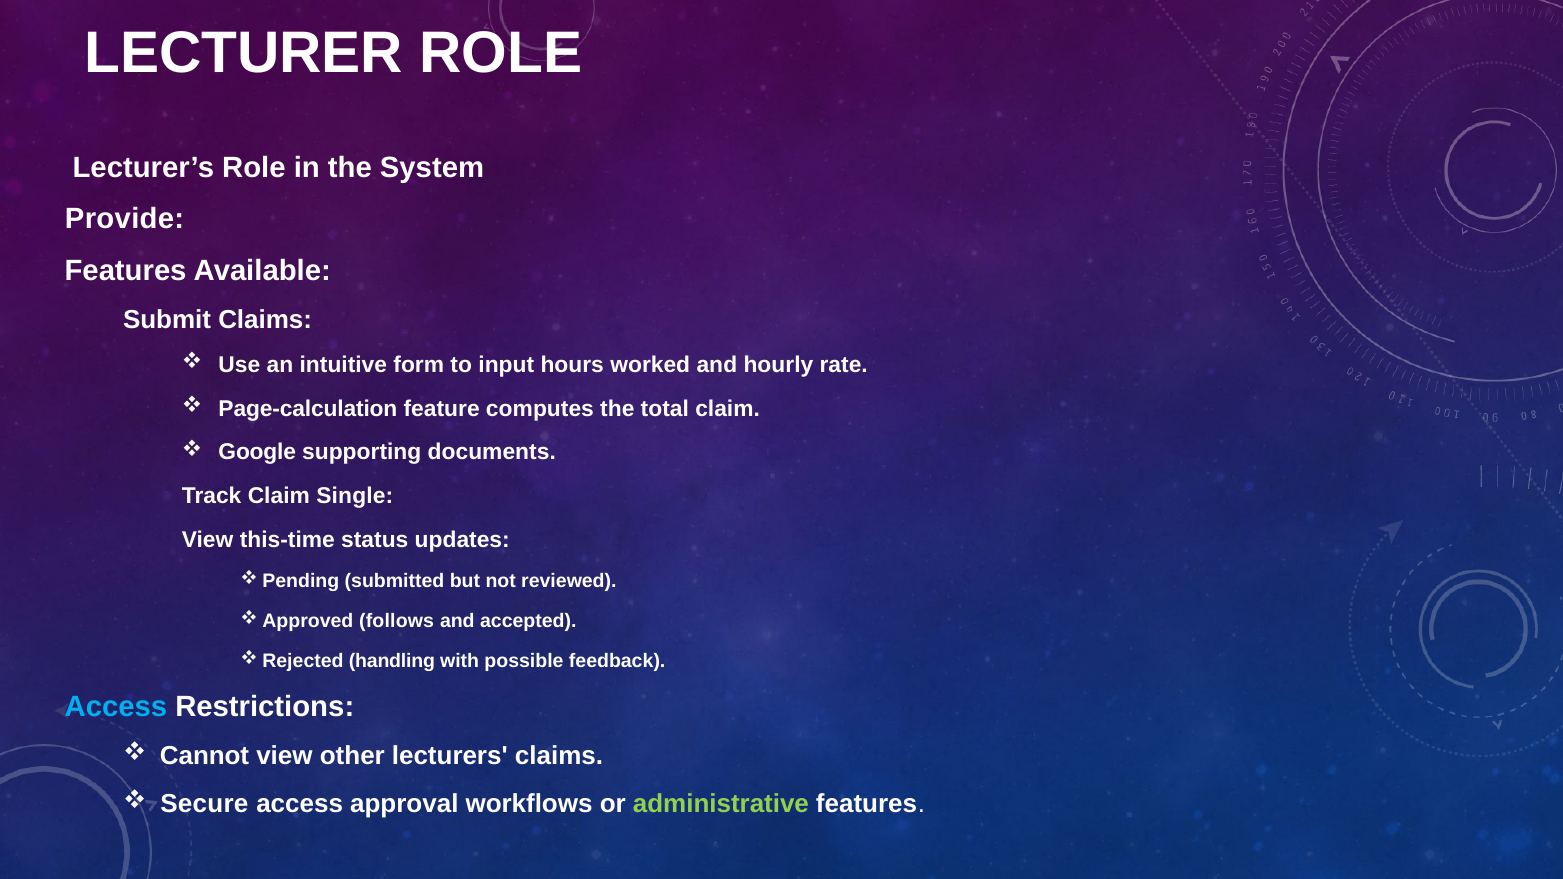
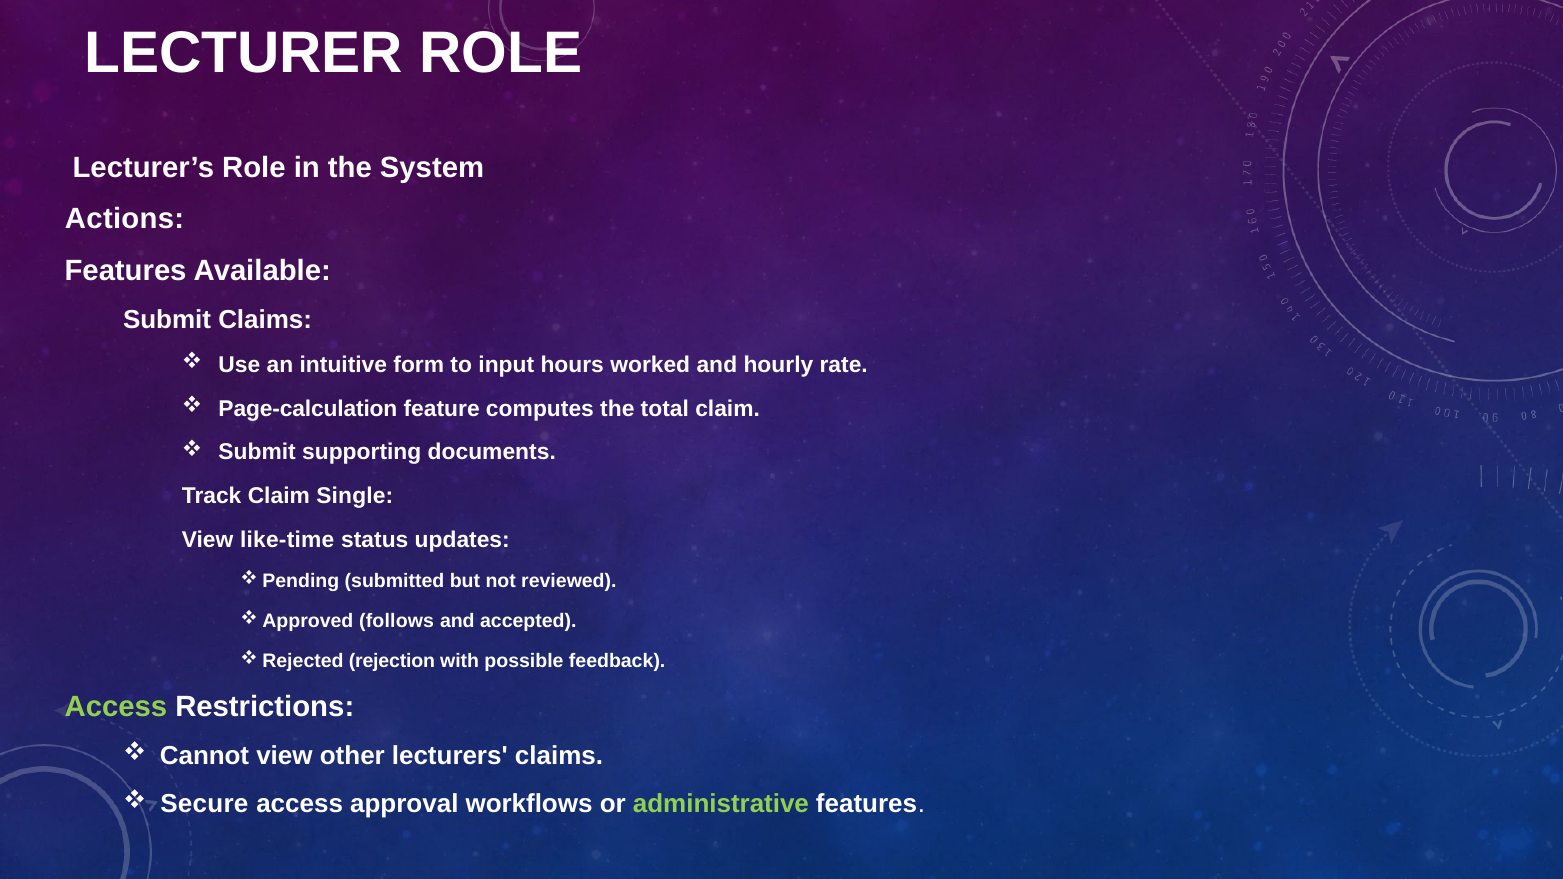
Provide: Provide -> Actions (125, 219)
Google: Google -> Submit (257, 453)
this-time: this-time -> like-time (287, 540)
handling: handling -> rejection (392, 661)
Access colour: light blue -> light green (116, 707)
